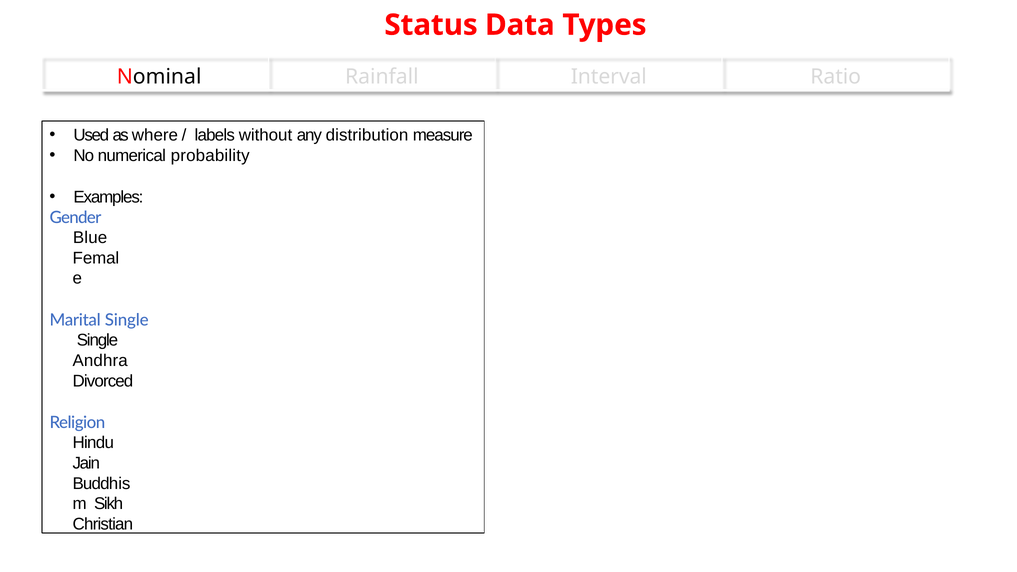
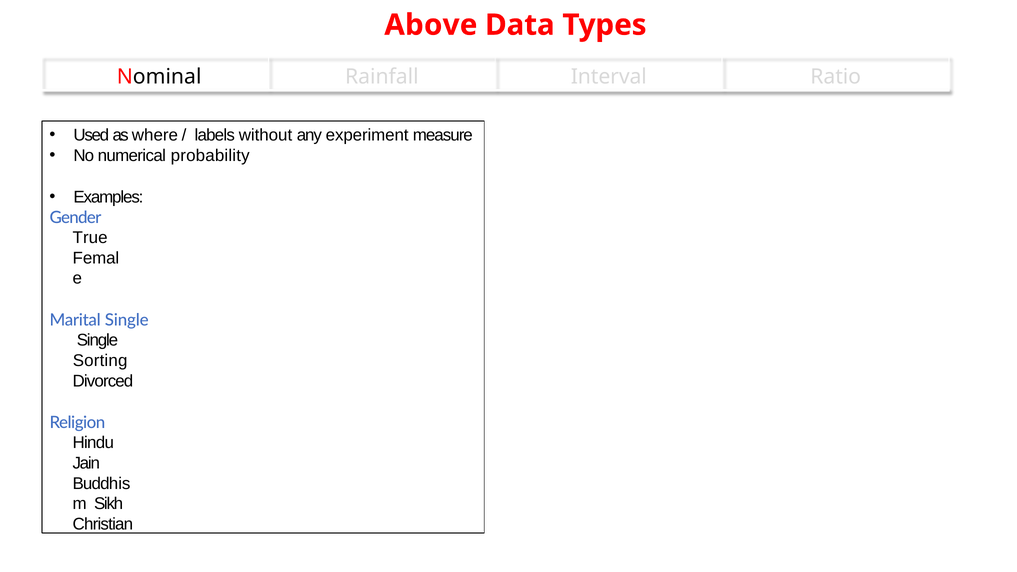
Status: Status -> Above (431, 25)
distribution: distribution -> experiment (367, 135)
Blue: Blue -> True (90, 238)
Andhra: Andhra -> Sorting (100, 361)
